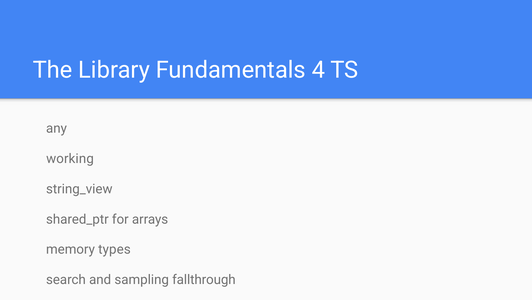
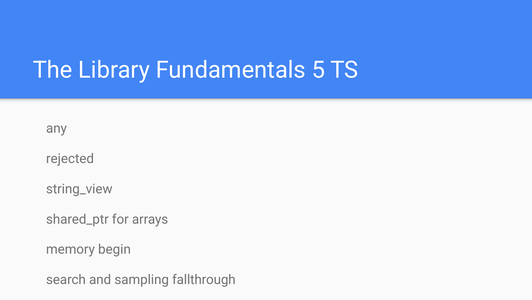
4: 4 -> 5 (318, 70)
working: working -> rejected (70, 158)
types: types -> begin (114, 249)
